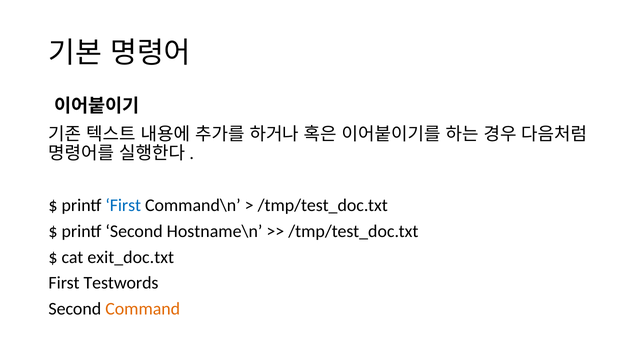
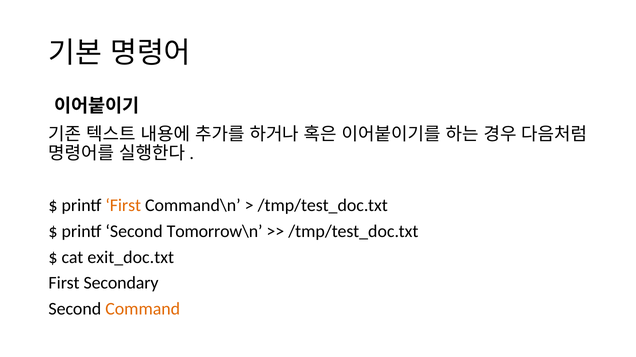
First colour: blue -> orange (123, 206)
Hostname\n: Hostname\n -> Tomorrow\n (215, 232)
Testwords: Testwords -> Secondary (121, 284)
